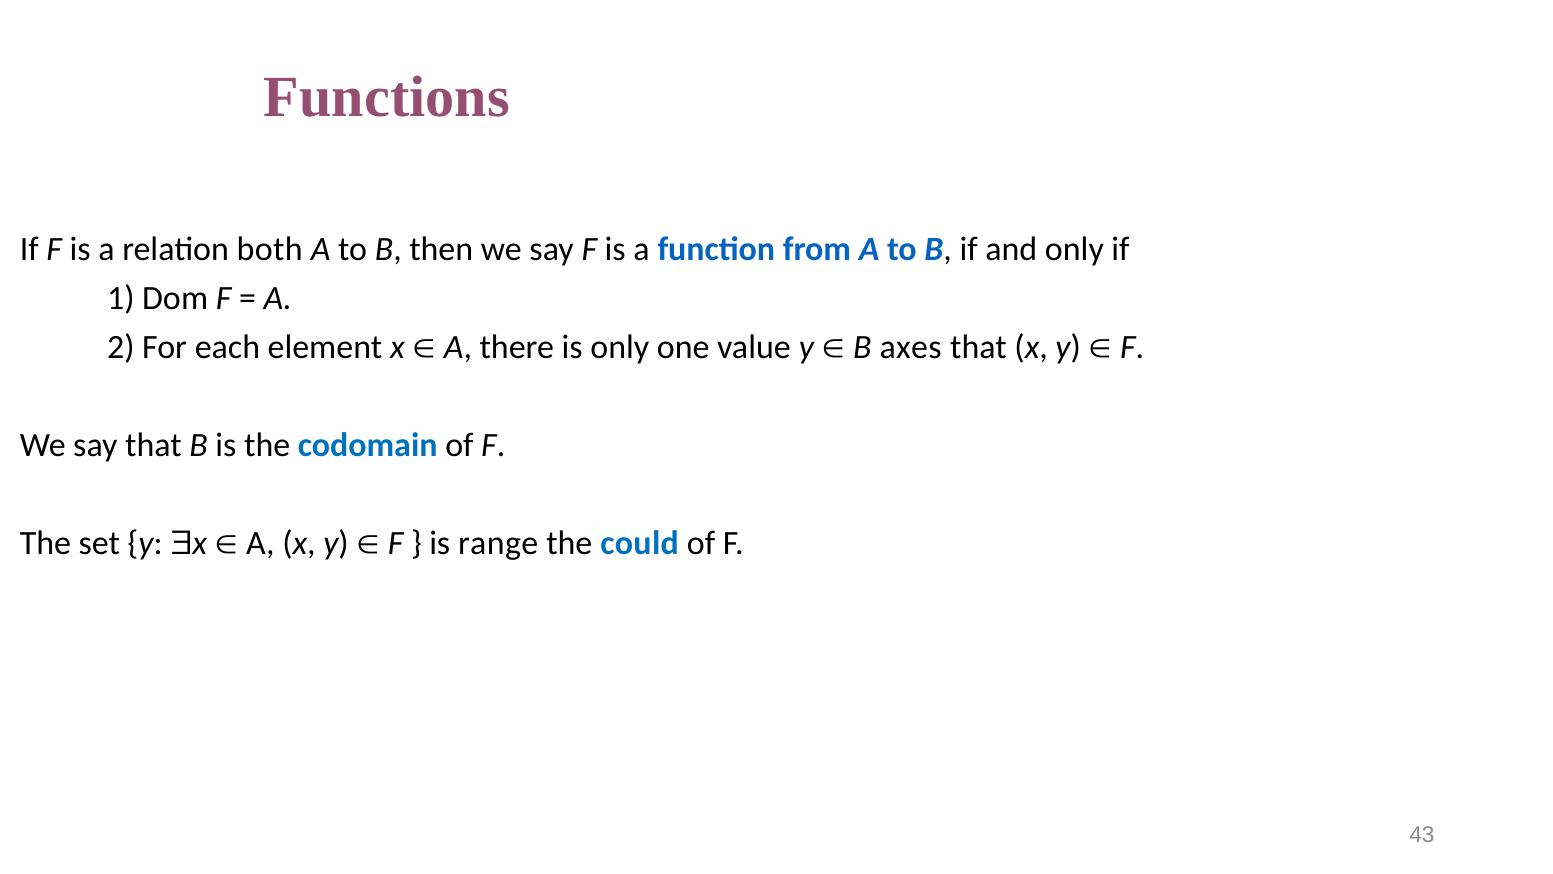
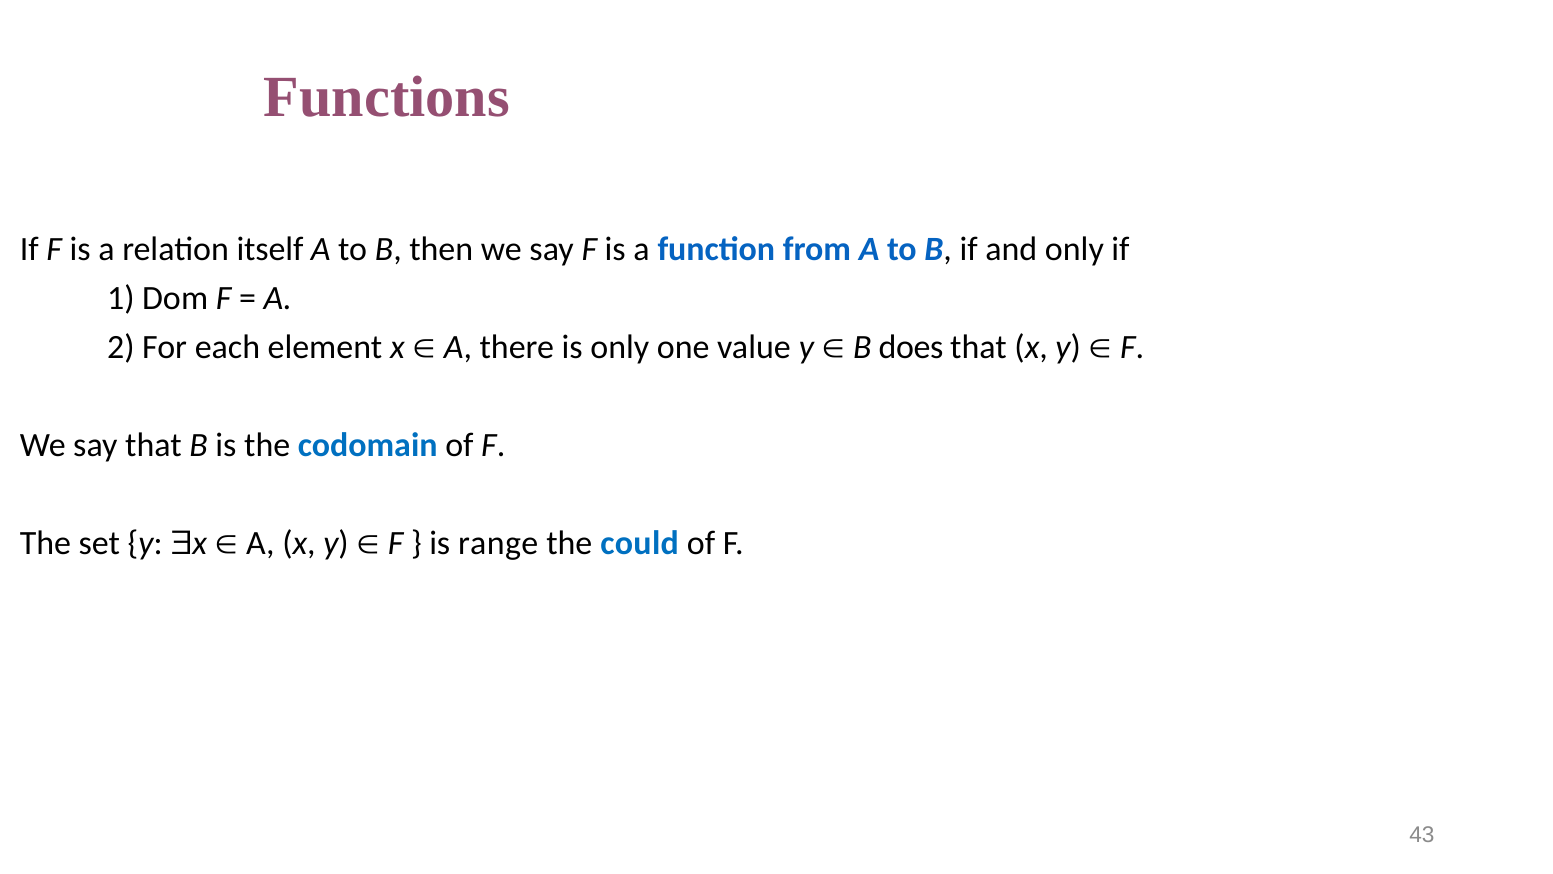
both: both -> itself (270, 250)
axes: axes -> does (911, 347)
